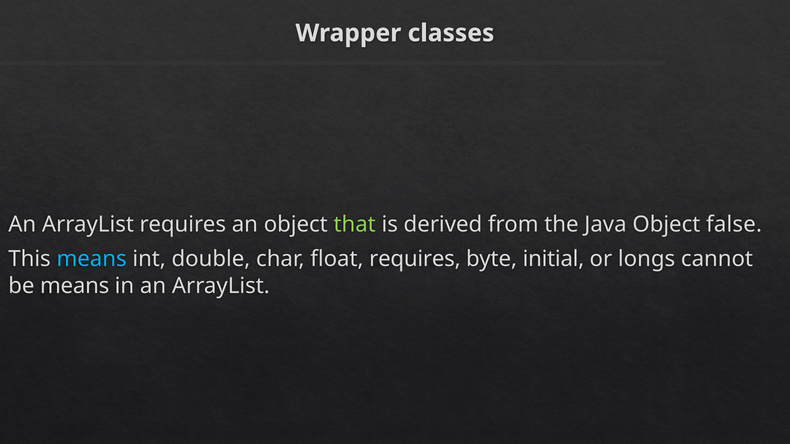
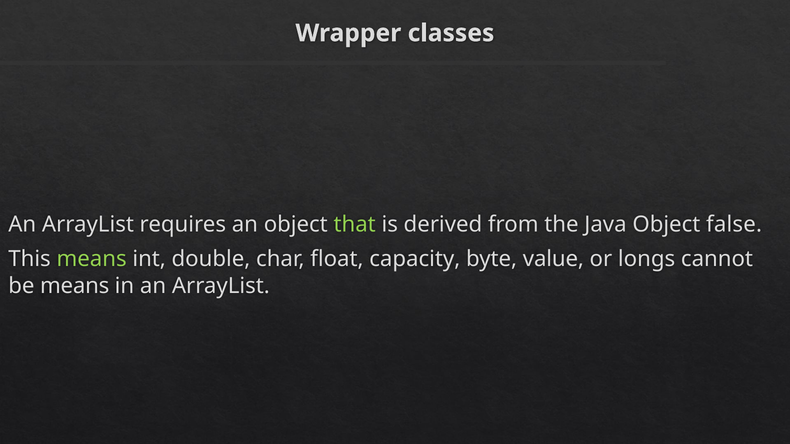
means colour: light blue -> light green (92, 259)
float requires: requires -> capacity (415, 259)
initial: initial -> value (553, 259)
